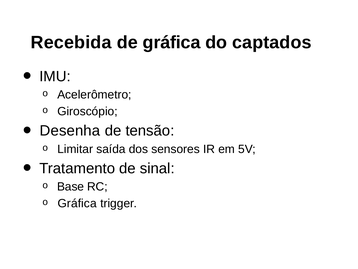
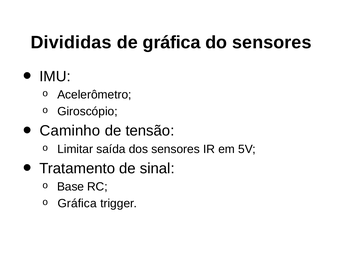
Recebida: Recebida -> Divididas (71, 42)
do captados: captados -> sensores (272, 42)
Desenha: Desenha -> Caminho (70, 131)
